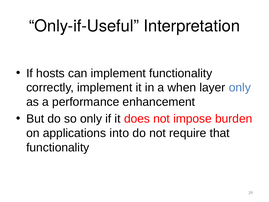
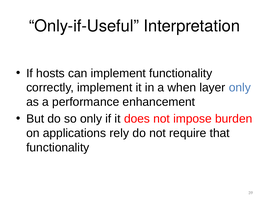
into: into -> rely (119, 133)
